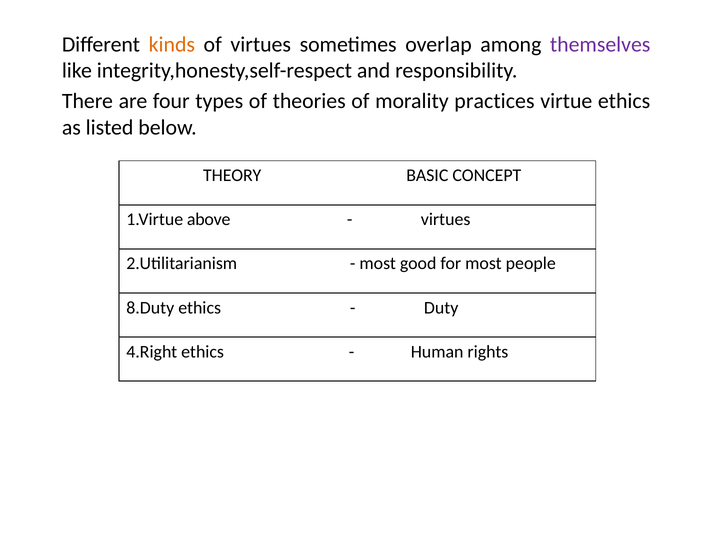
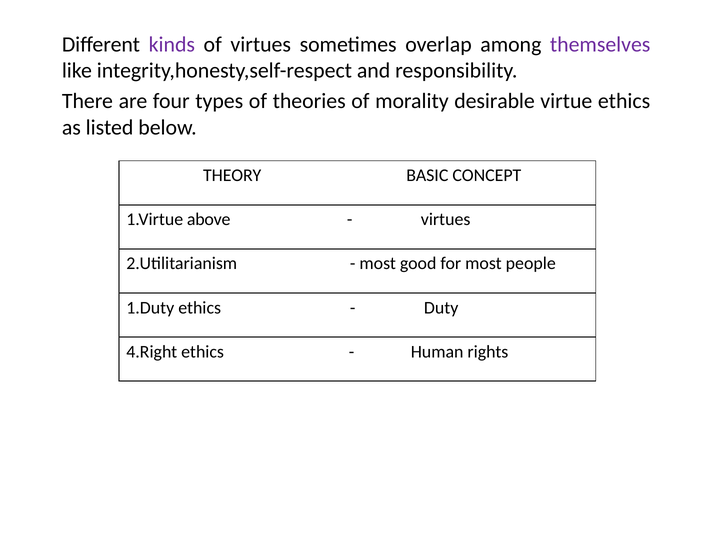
kinds colour: orange -> purple (172, 45)
practices: practices -> desirable (495, 101)
8.Duty: 8.Duty -> 1.Duty (150, 308)
